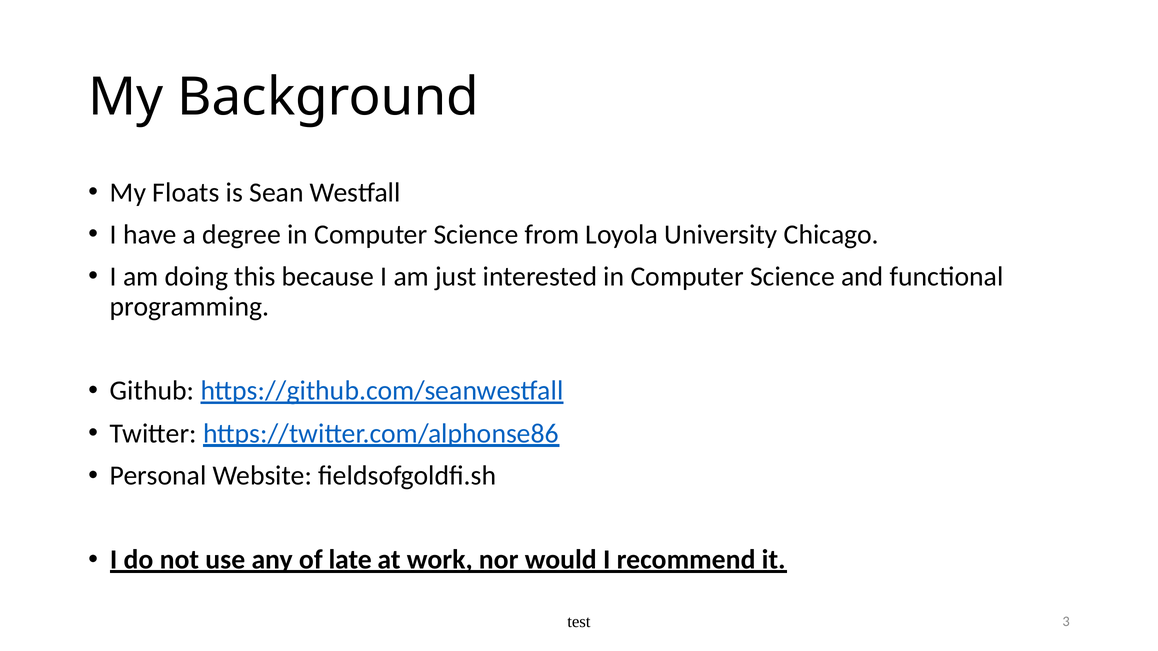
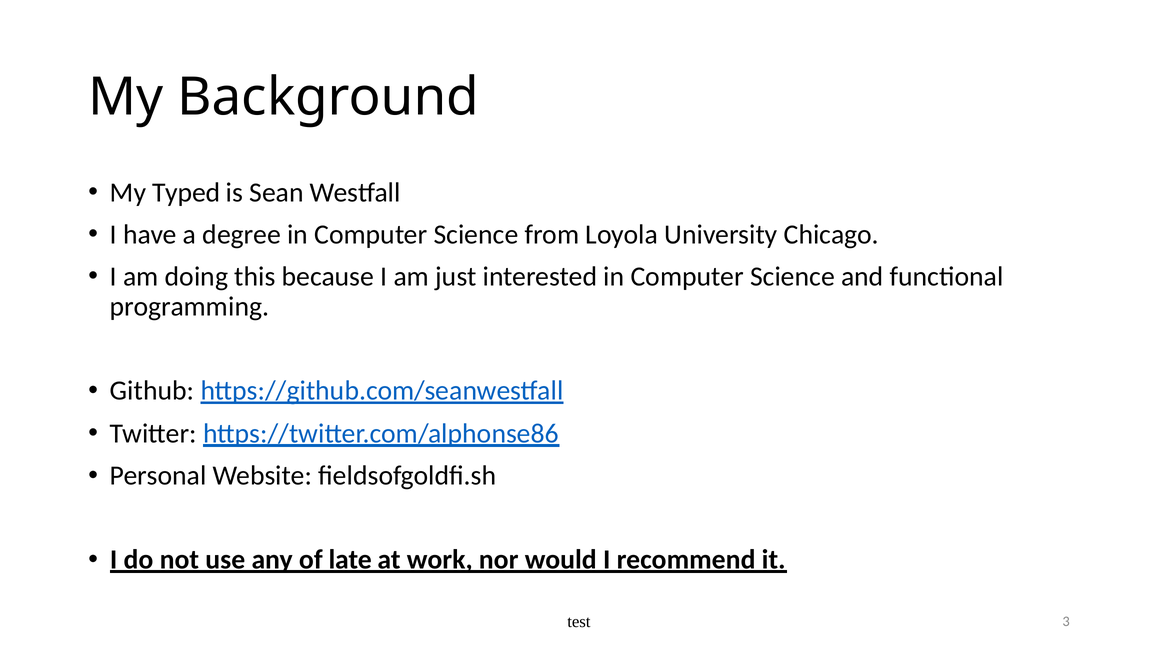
Floats: Floats -> Typed (186, 193)
